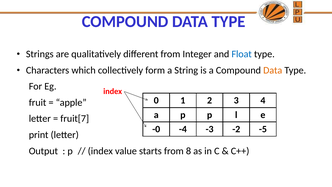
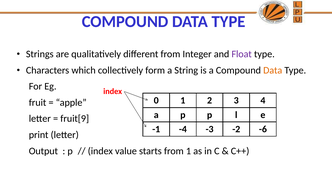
Float colour: blue -> purple (242, 54)
fruit[7: fruit[7 -> fruit[9 (75, 119)
-0: -0 -> -1 (156, 129)
-5: -5 -> -6 (263, 129)
from 8: 8 -> 1 (189, 151)
